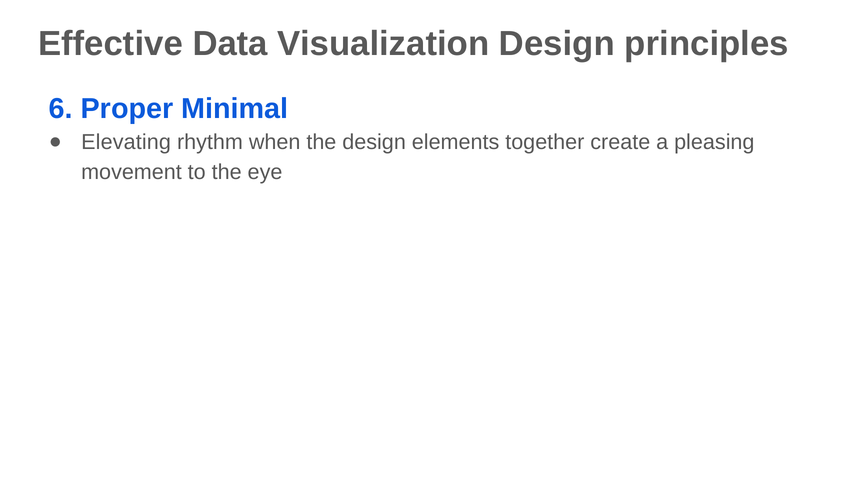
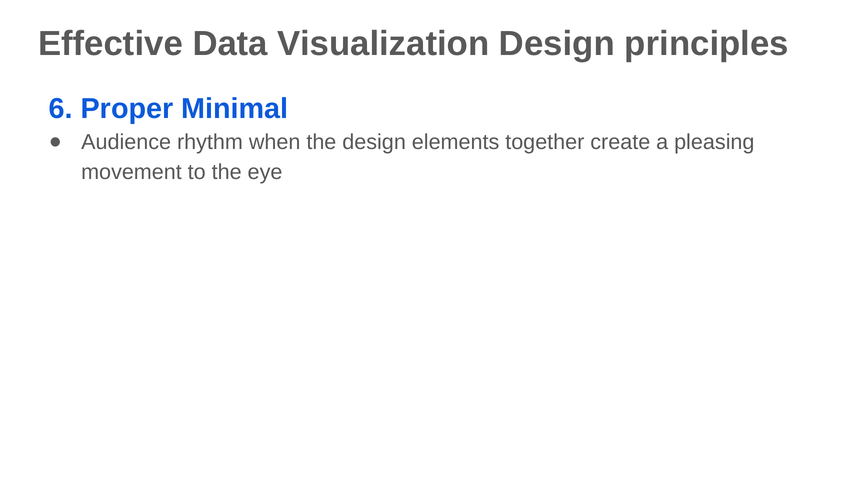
Elevating: Elevating -> Audience (126, 142)
